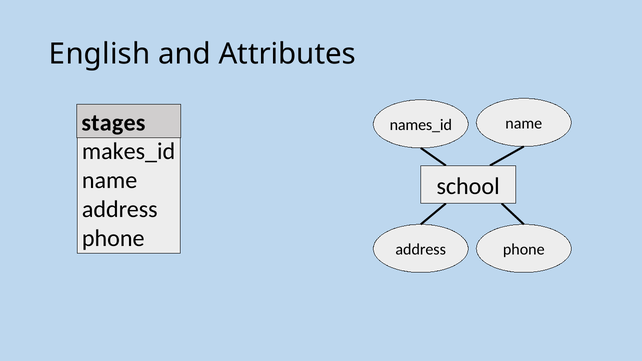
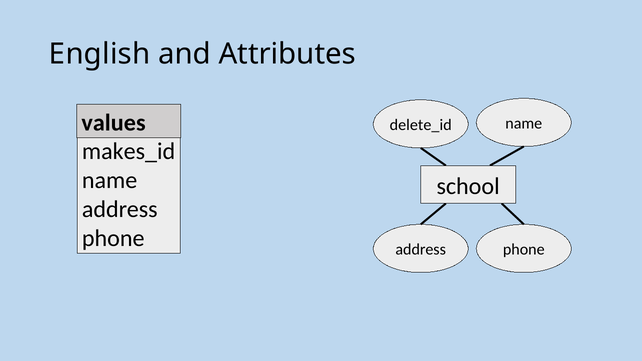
stages: stages -> values (113, 123)
names_id: names_id -> delete_id (421, 125)
